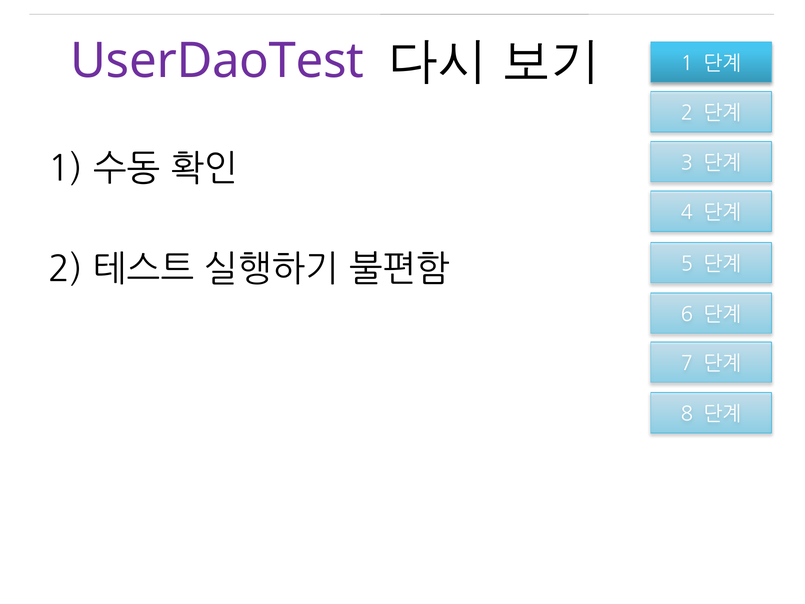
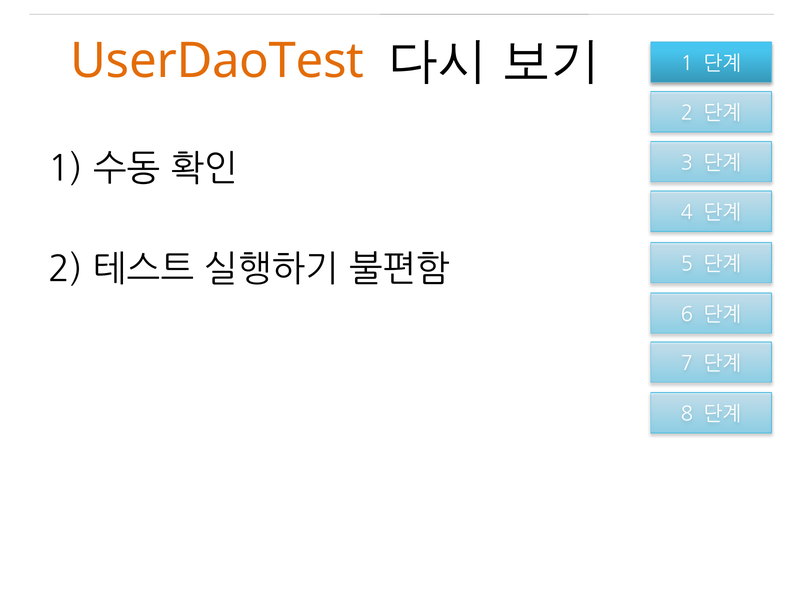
UserDaoTest colour: purple -> orange (217, 61)
